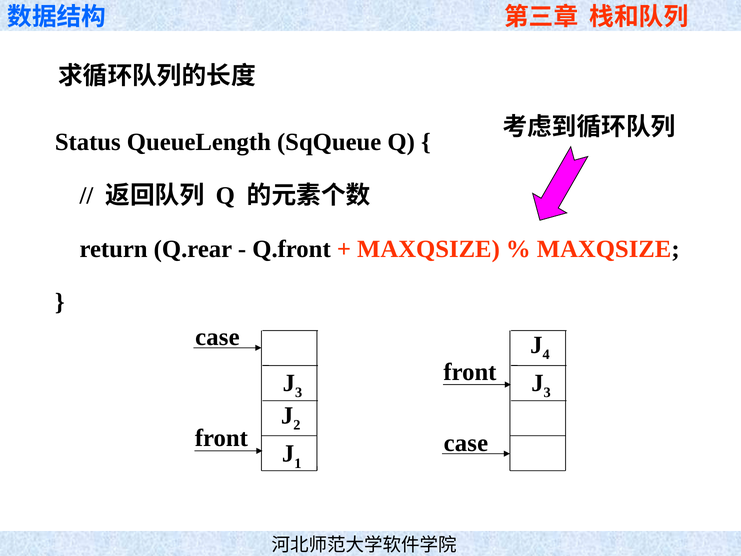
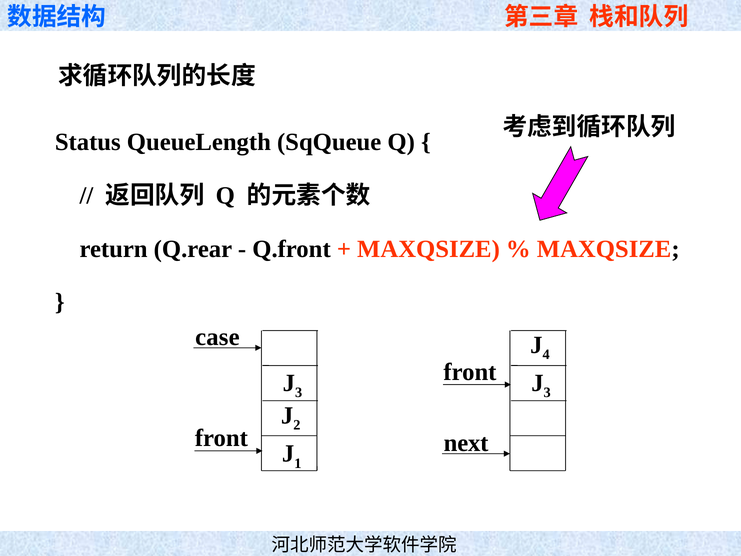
case: case -> next (466, 443)
